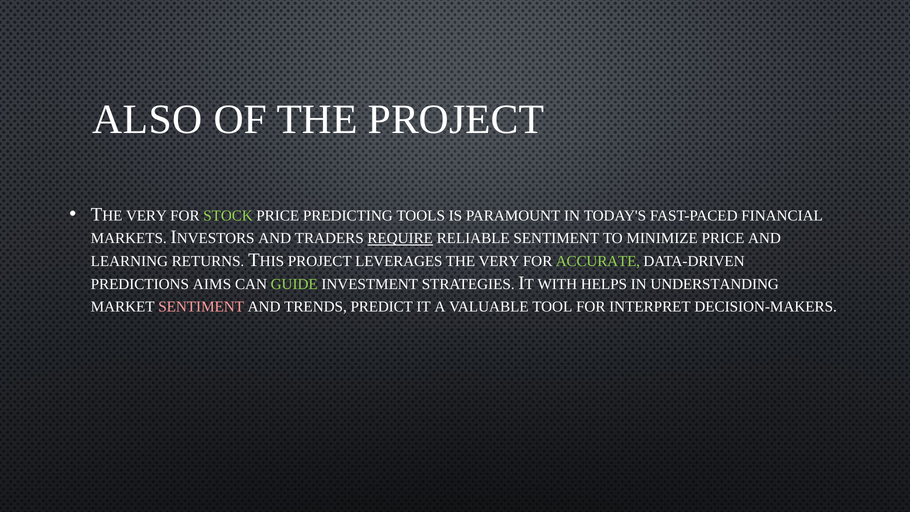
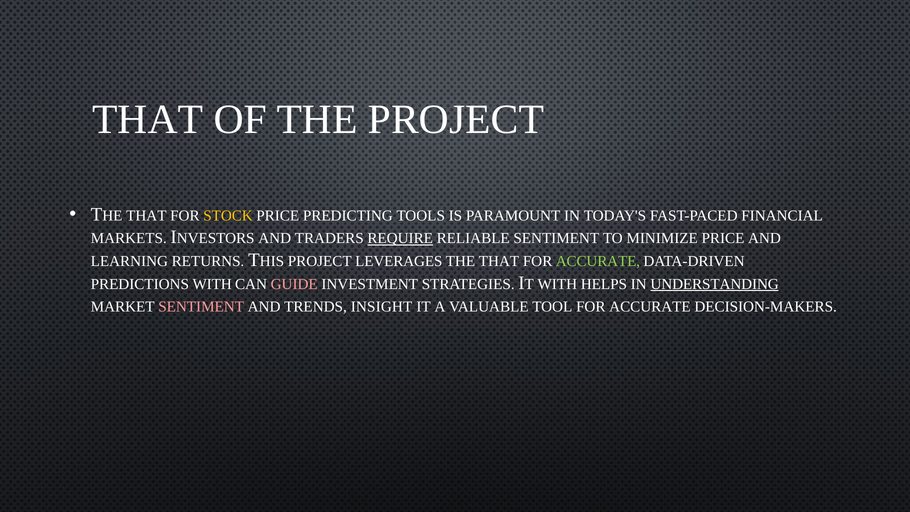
ALSO: ALSO -> THAT (148, 120)
VERY: VERY -> THAT (146, 216)
STOCK colour: light green -> yellow (228, 216)
THE VERY: VERY -> THAT (499, 261)
PREDICTIONS AIMS: AIMS -> WITH (212, 284)
GUIDE colour: light green -> pink (294, 284)
UNDERSTANDING underline: none -> present (715, 284)
PREDICT: PREDICT -> INSIGHT (382, 307)
TOOL FOR INTERPRET: INTERPRET -> ACCURATE (650, 307)
